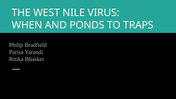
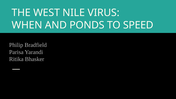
TRAPS: TRAPS -> SPEED (138, 25)
